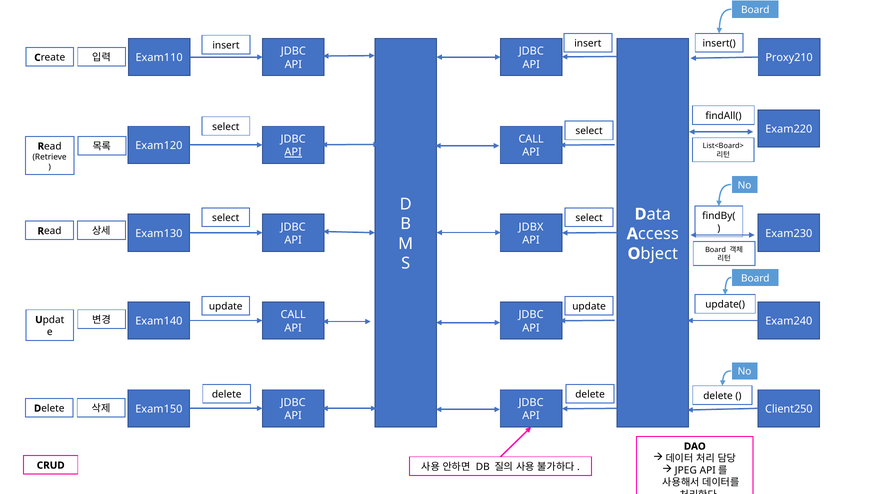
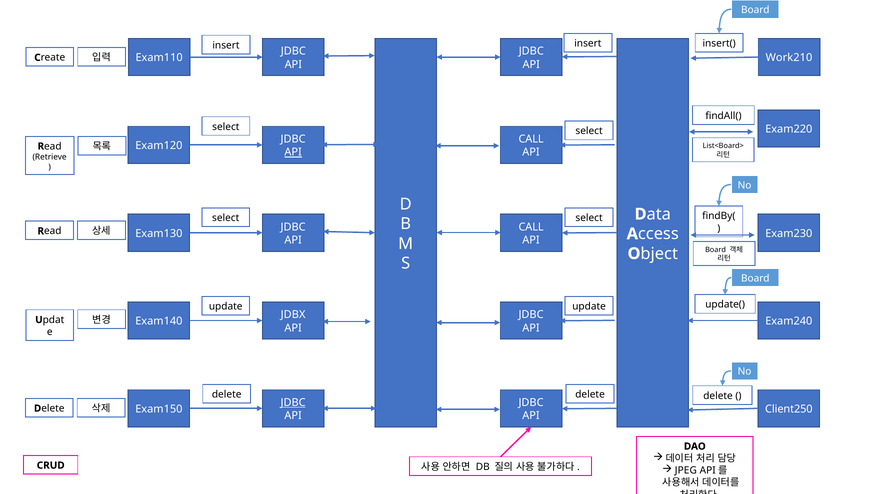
Proxy210: Proxy210 -> Work210 (789, 58)
JDBX: JDBX -> CALL (531, 227)
CALL: CALL -> JDBX (293, 315)
JDBC underline: none -> present (293, 403)
